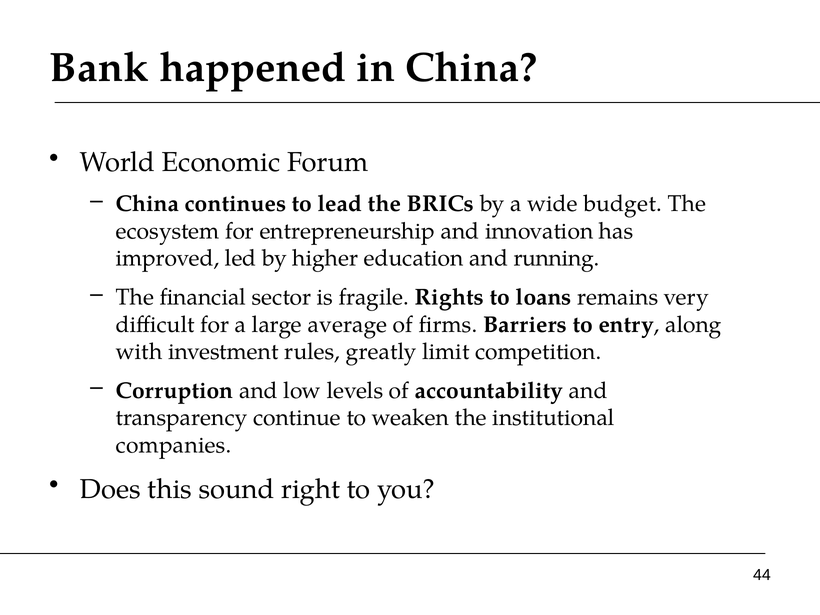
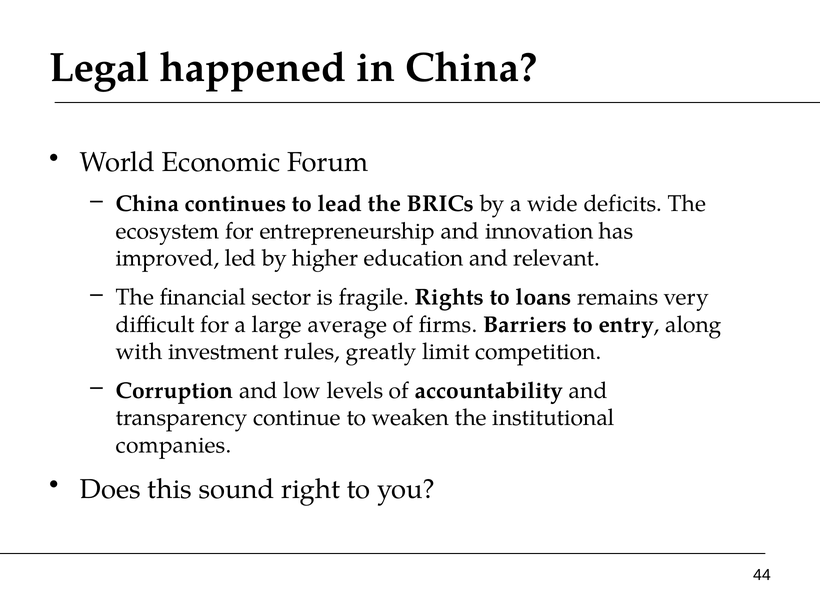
Bank: Bank -> Legal (99, 68)
budget: budget -> deficits (623, 204)
running: running -> relevant (557, 258)
